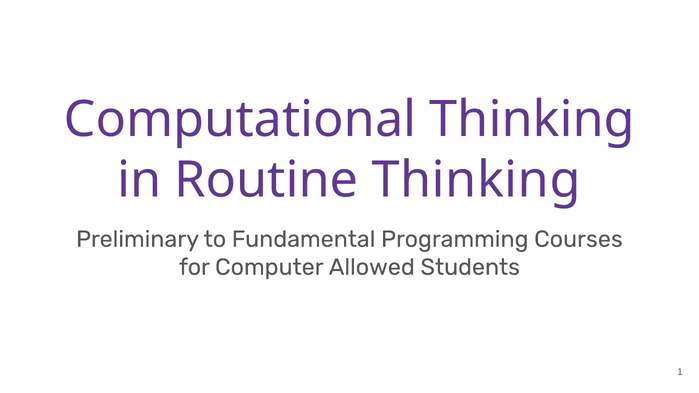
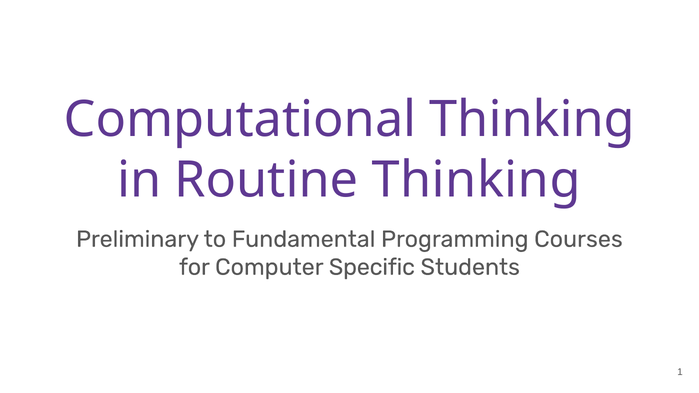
Allowed: Allowed -> Specific (372, 267)
